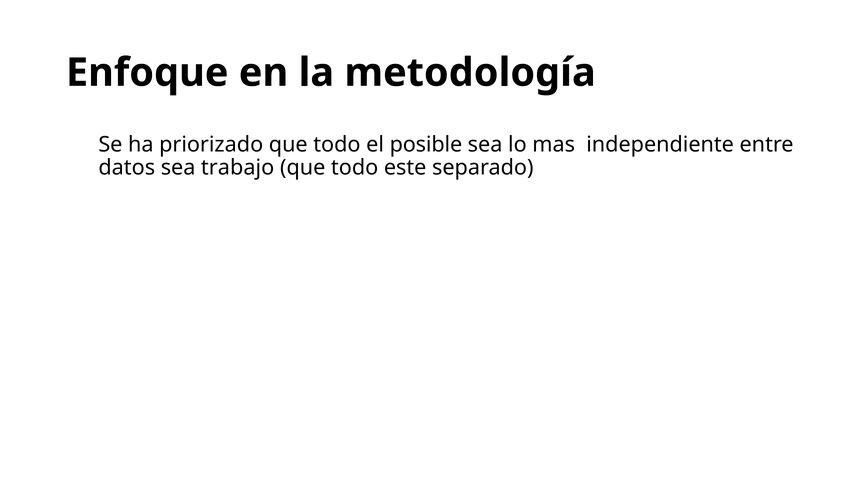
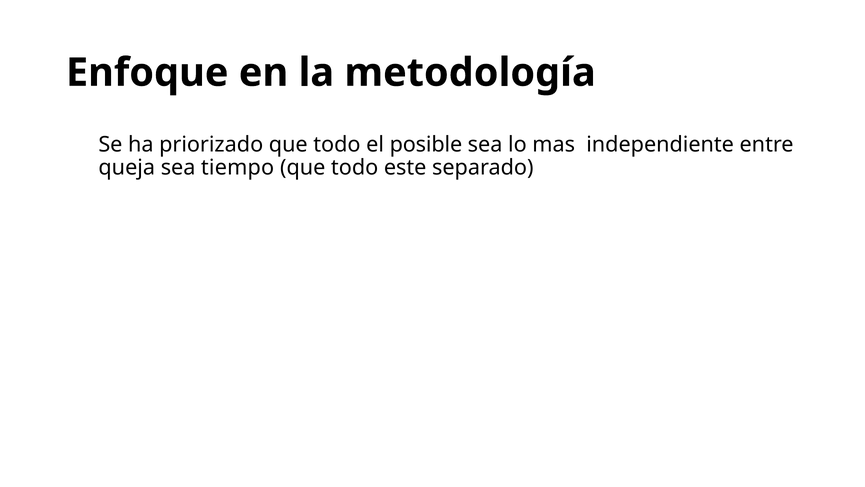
datos: datos -> queja (127, 168)
trabajo: trabajo -> tiempo (238, 168)
